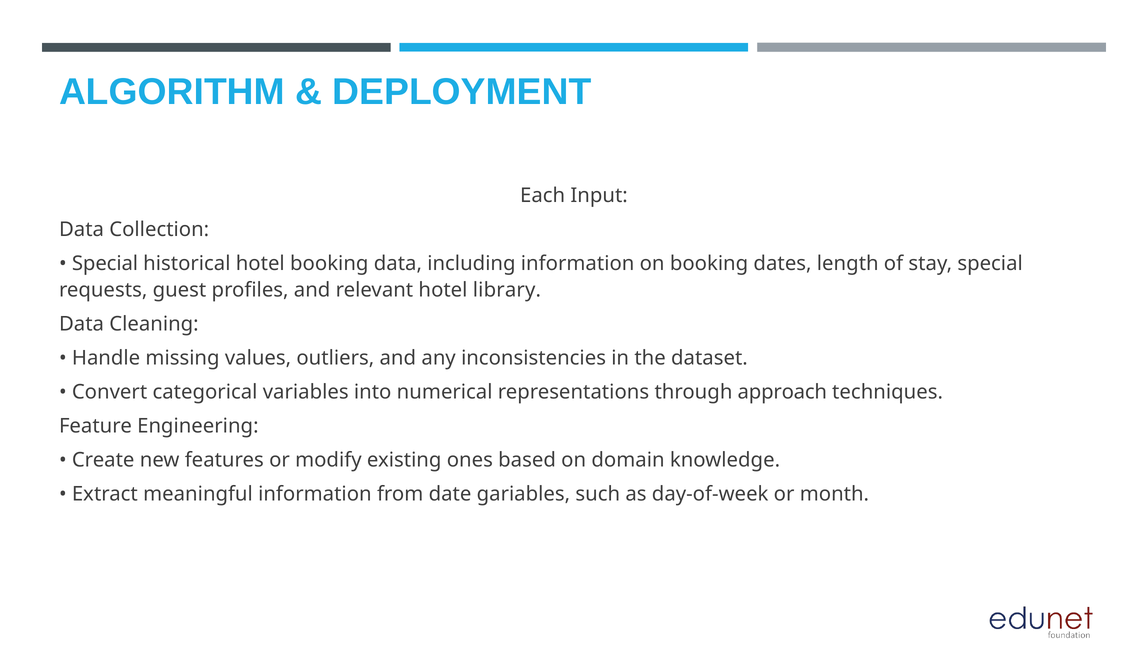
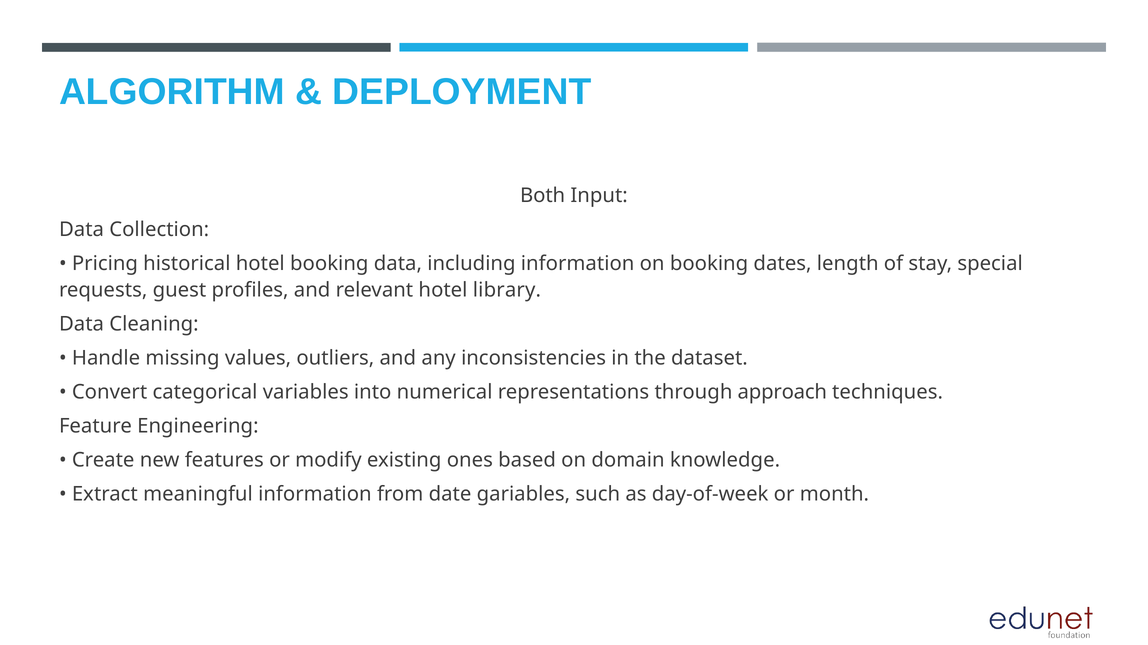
Each: Each -> Both (543, 196)
Special: Special -> Pricing (105, 264)
